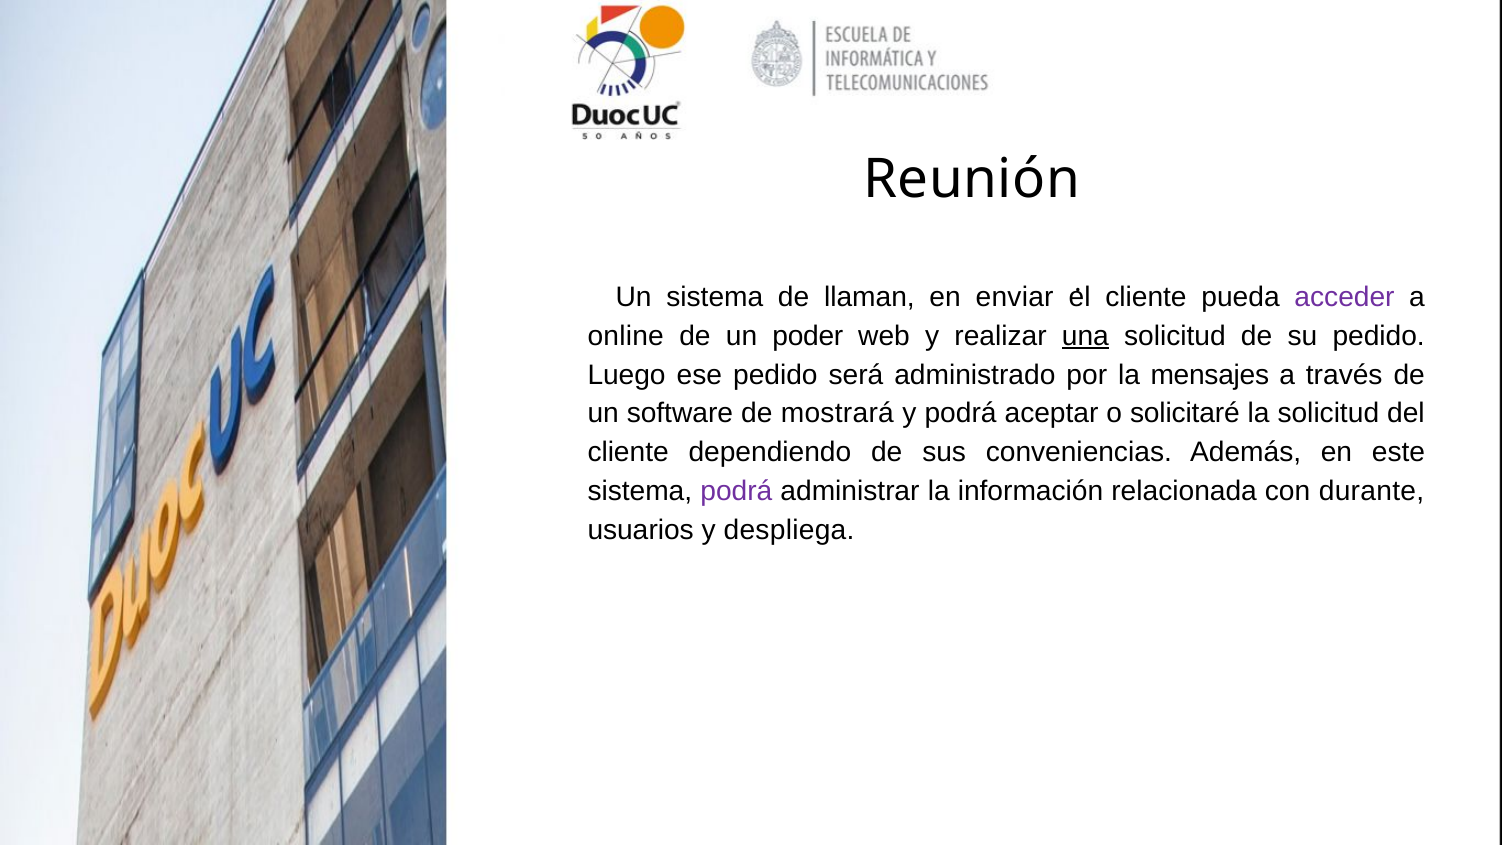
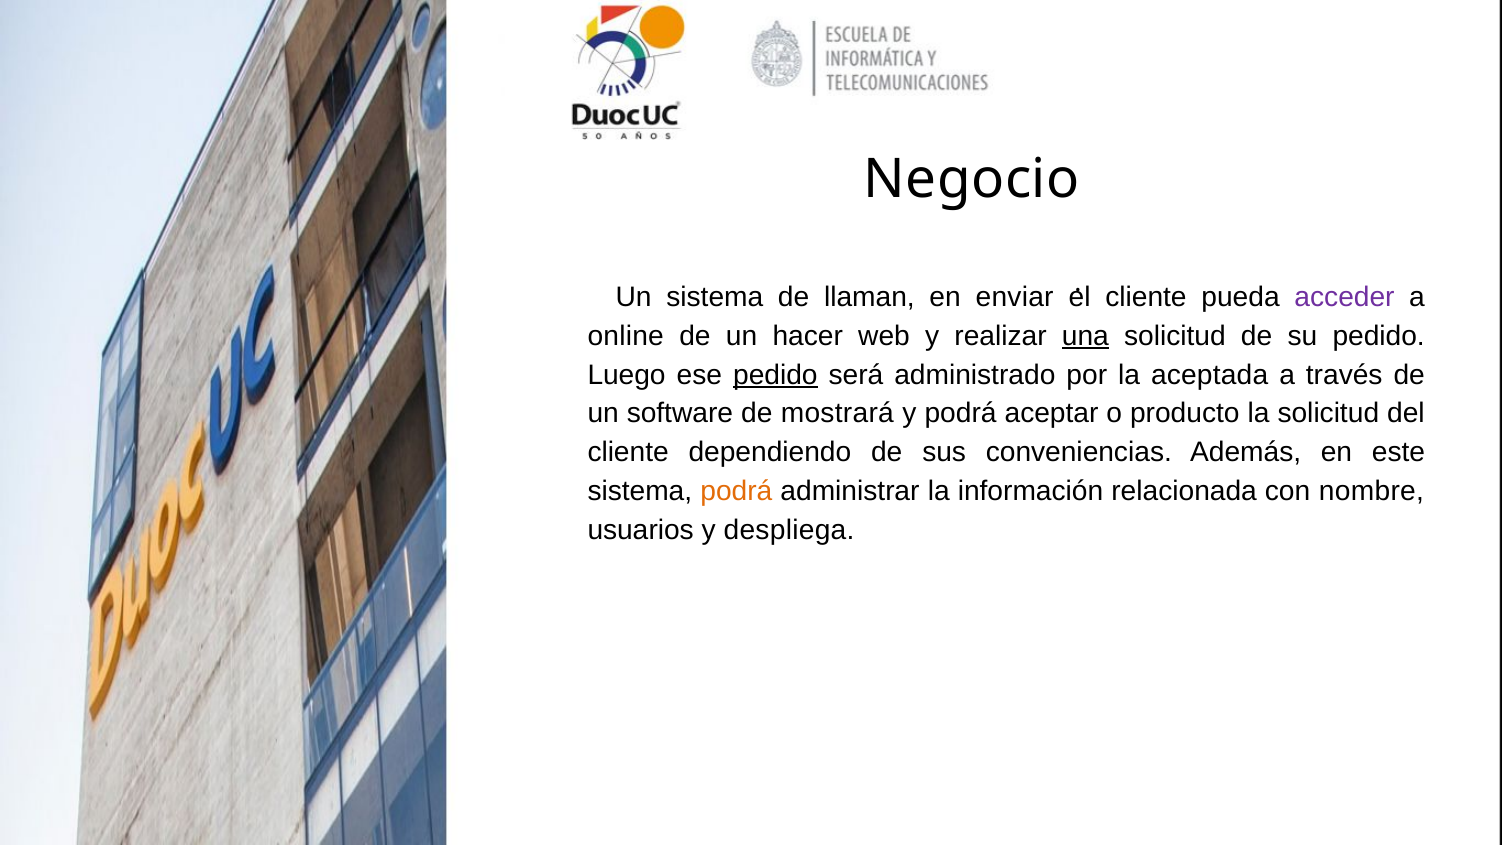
Reunión: Reunión -> Negocio (972, 179)
poder: poder -> hacer (808, 336)
pedido underline: none -> present (775, 375)
mensajes: mensajes -> aceptada (1210, 375)
solicitaré: solicitaré -> producto (1185, 414)
podrá colour: purple -> orange (736, 491)
durante: durante -> nombre (1371, 491)
